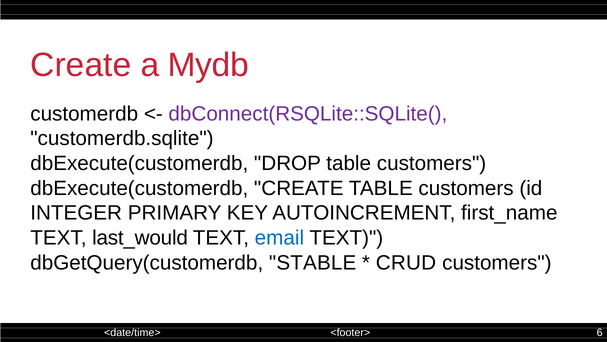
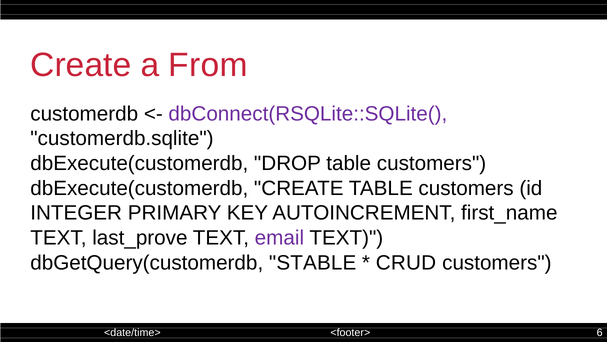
Mydb: Mydb -> From (208, 65)
last_would: last_would -> last_prove (140, 238)
email colour: blue -> purple (279, 238)
